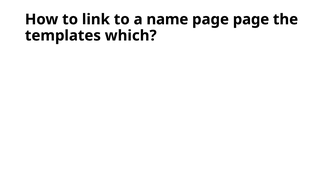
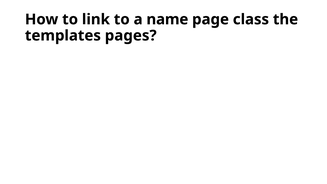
page page: page -> class (251, 19)
which: which -> pages (131, 36)
